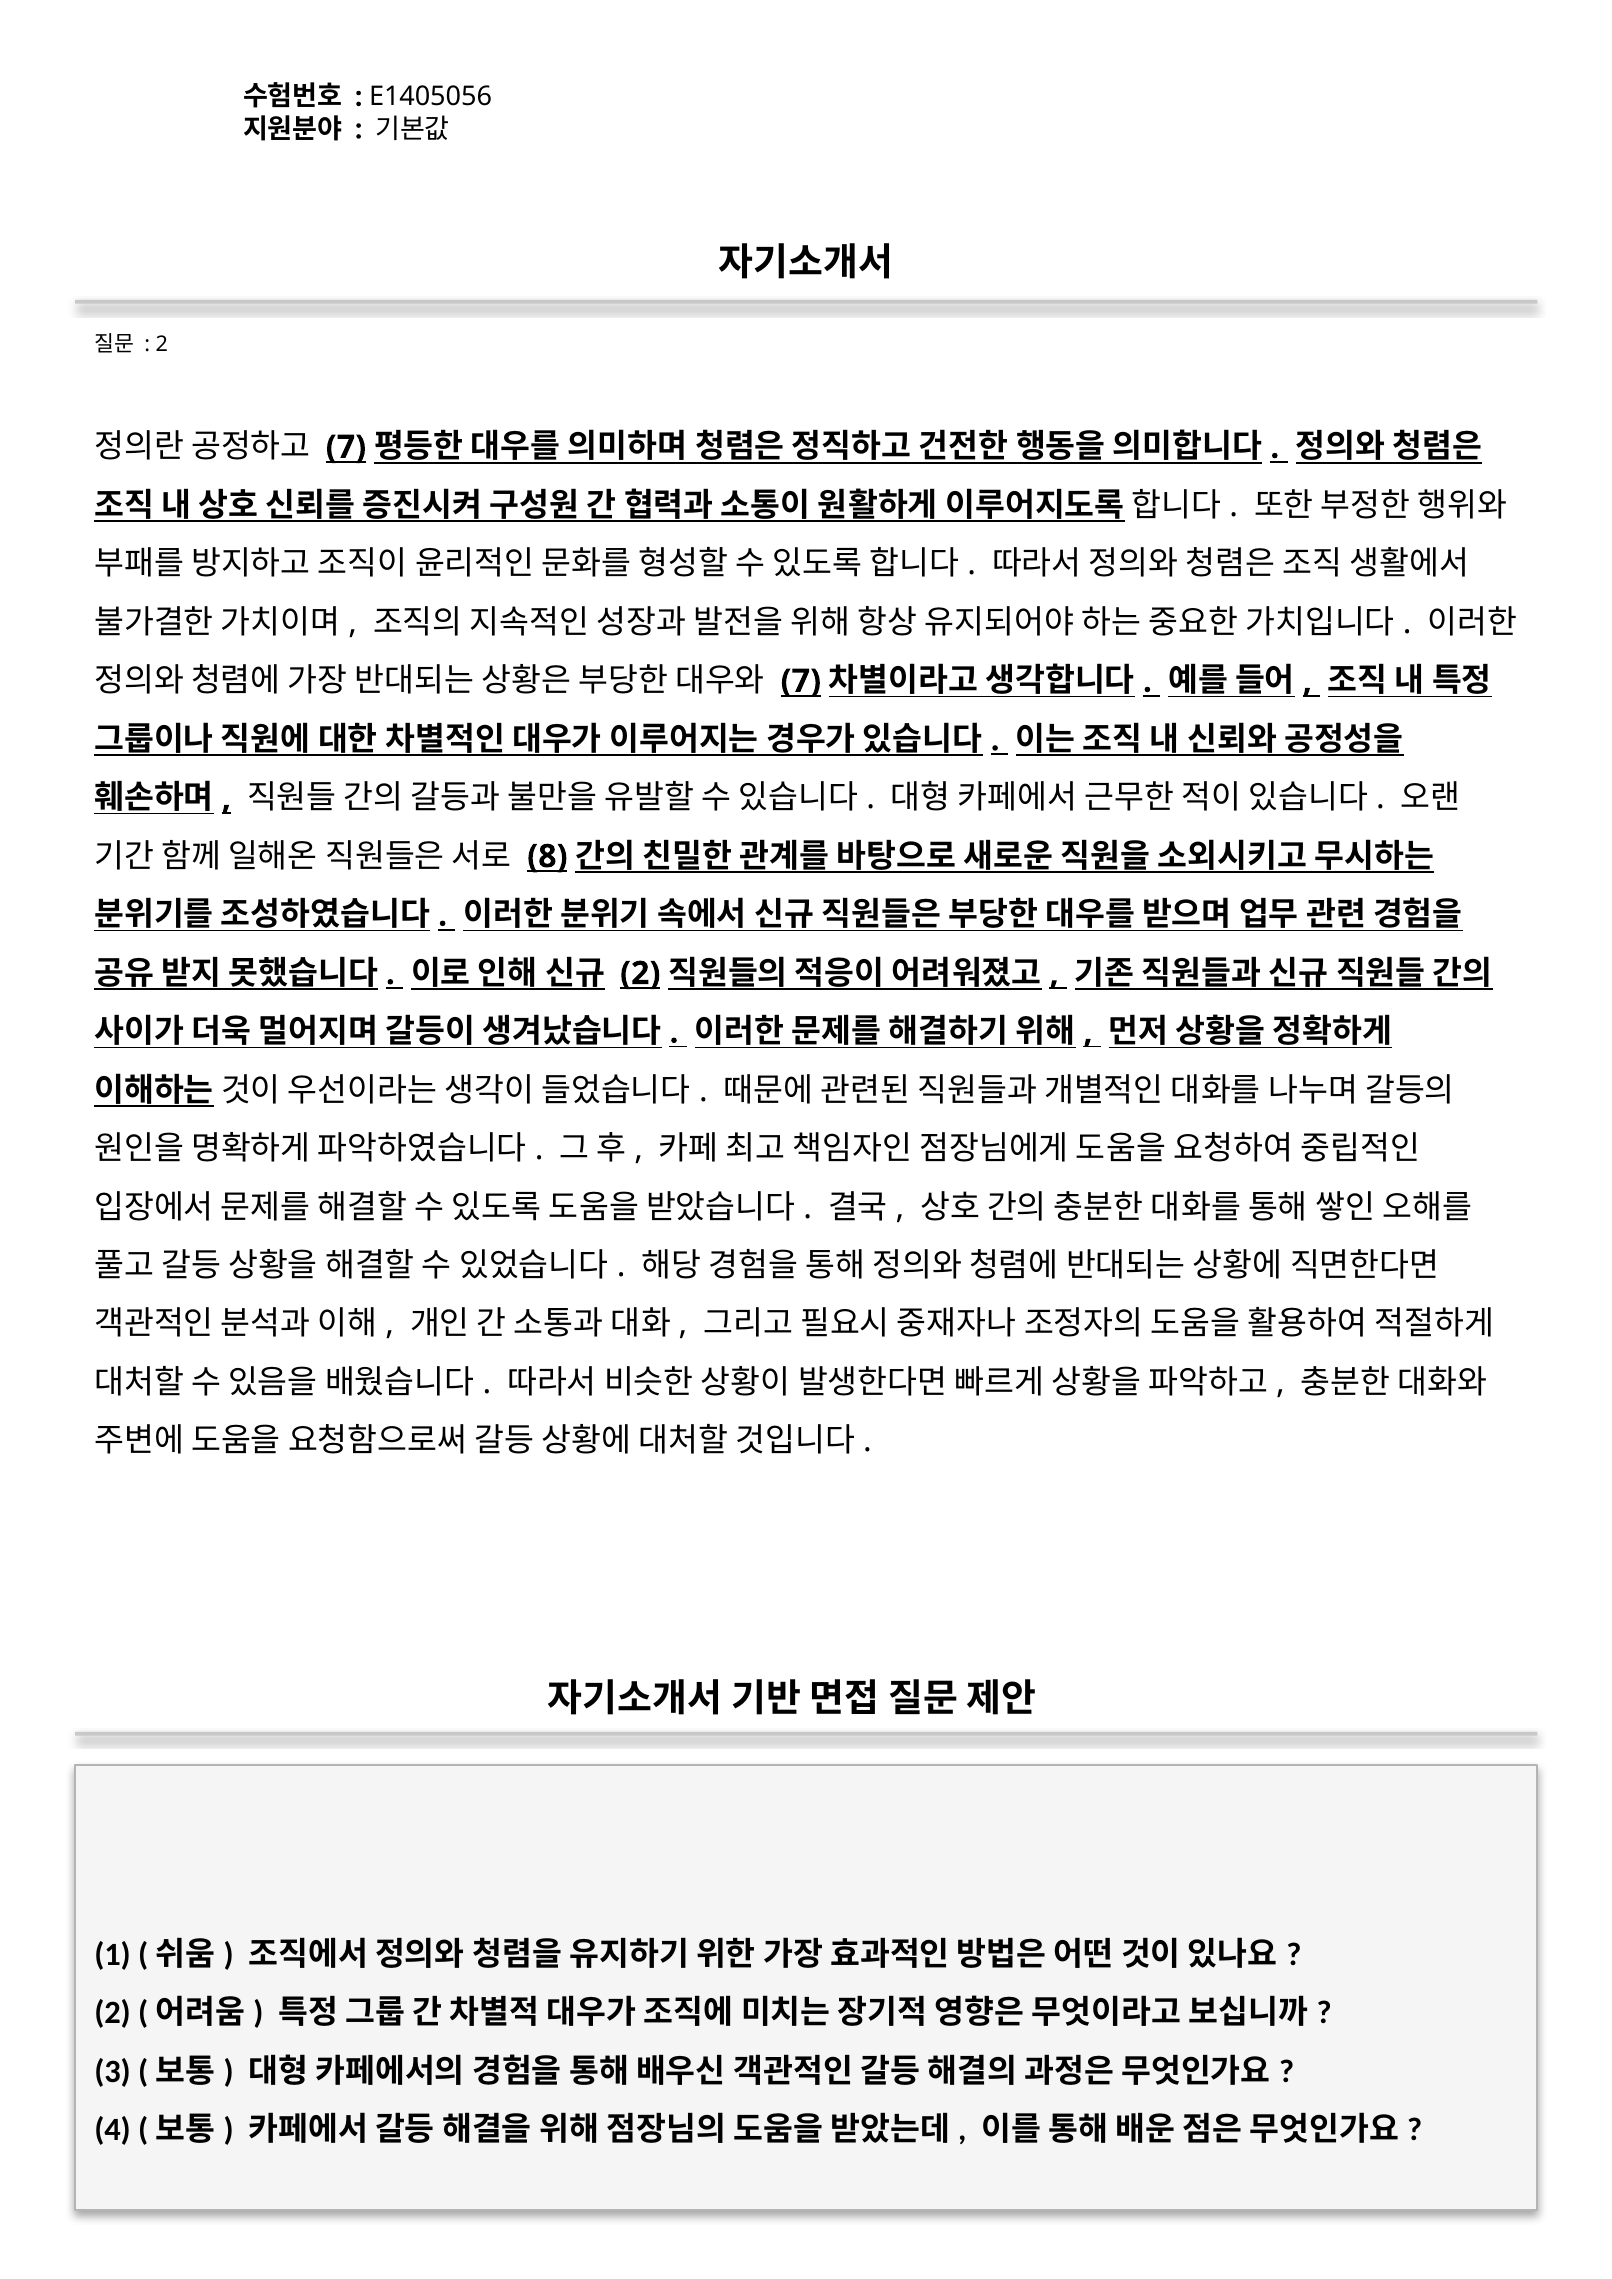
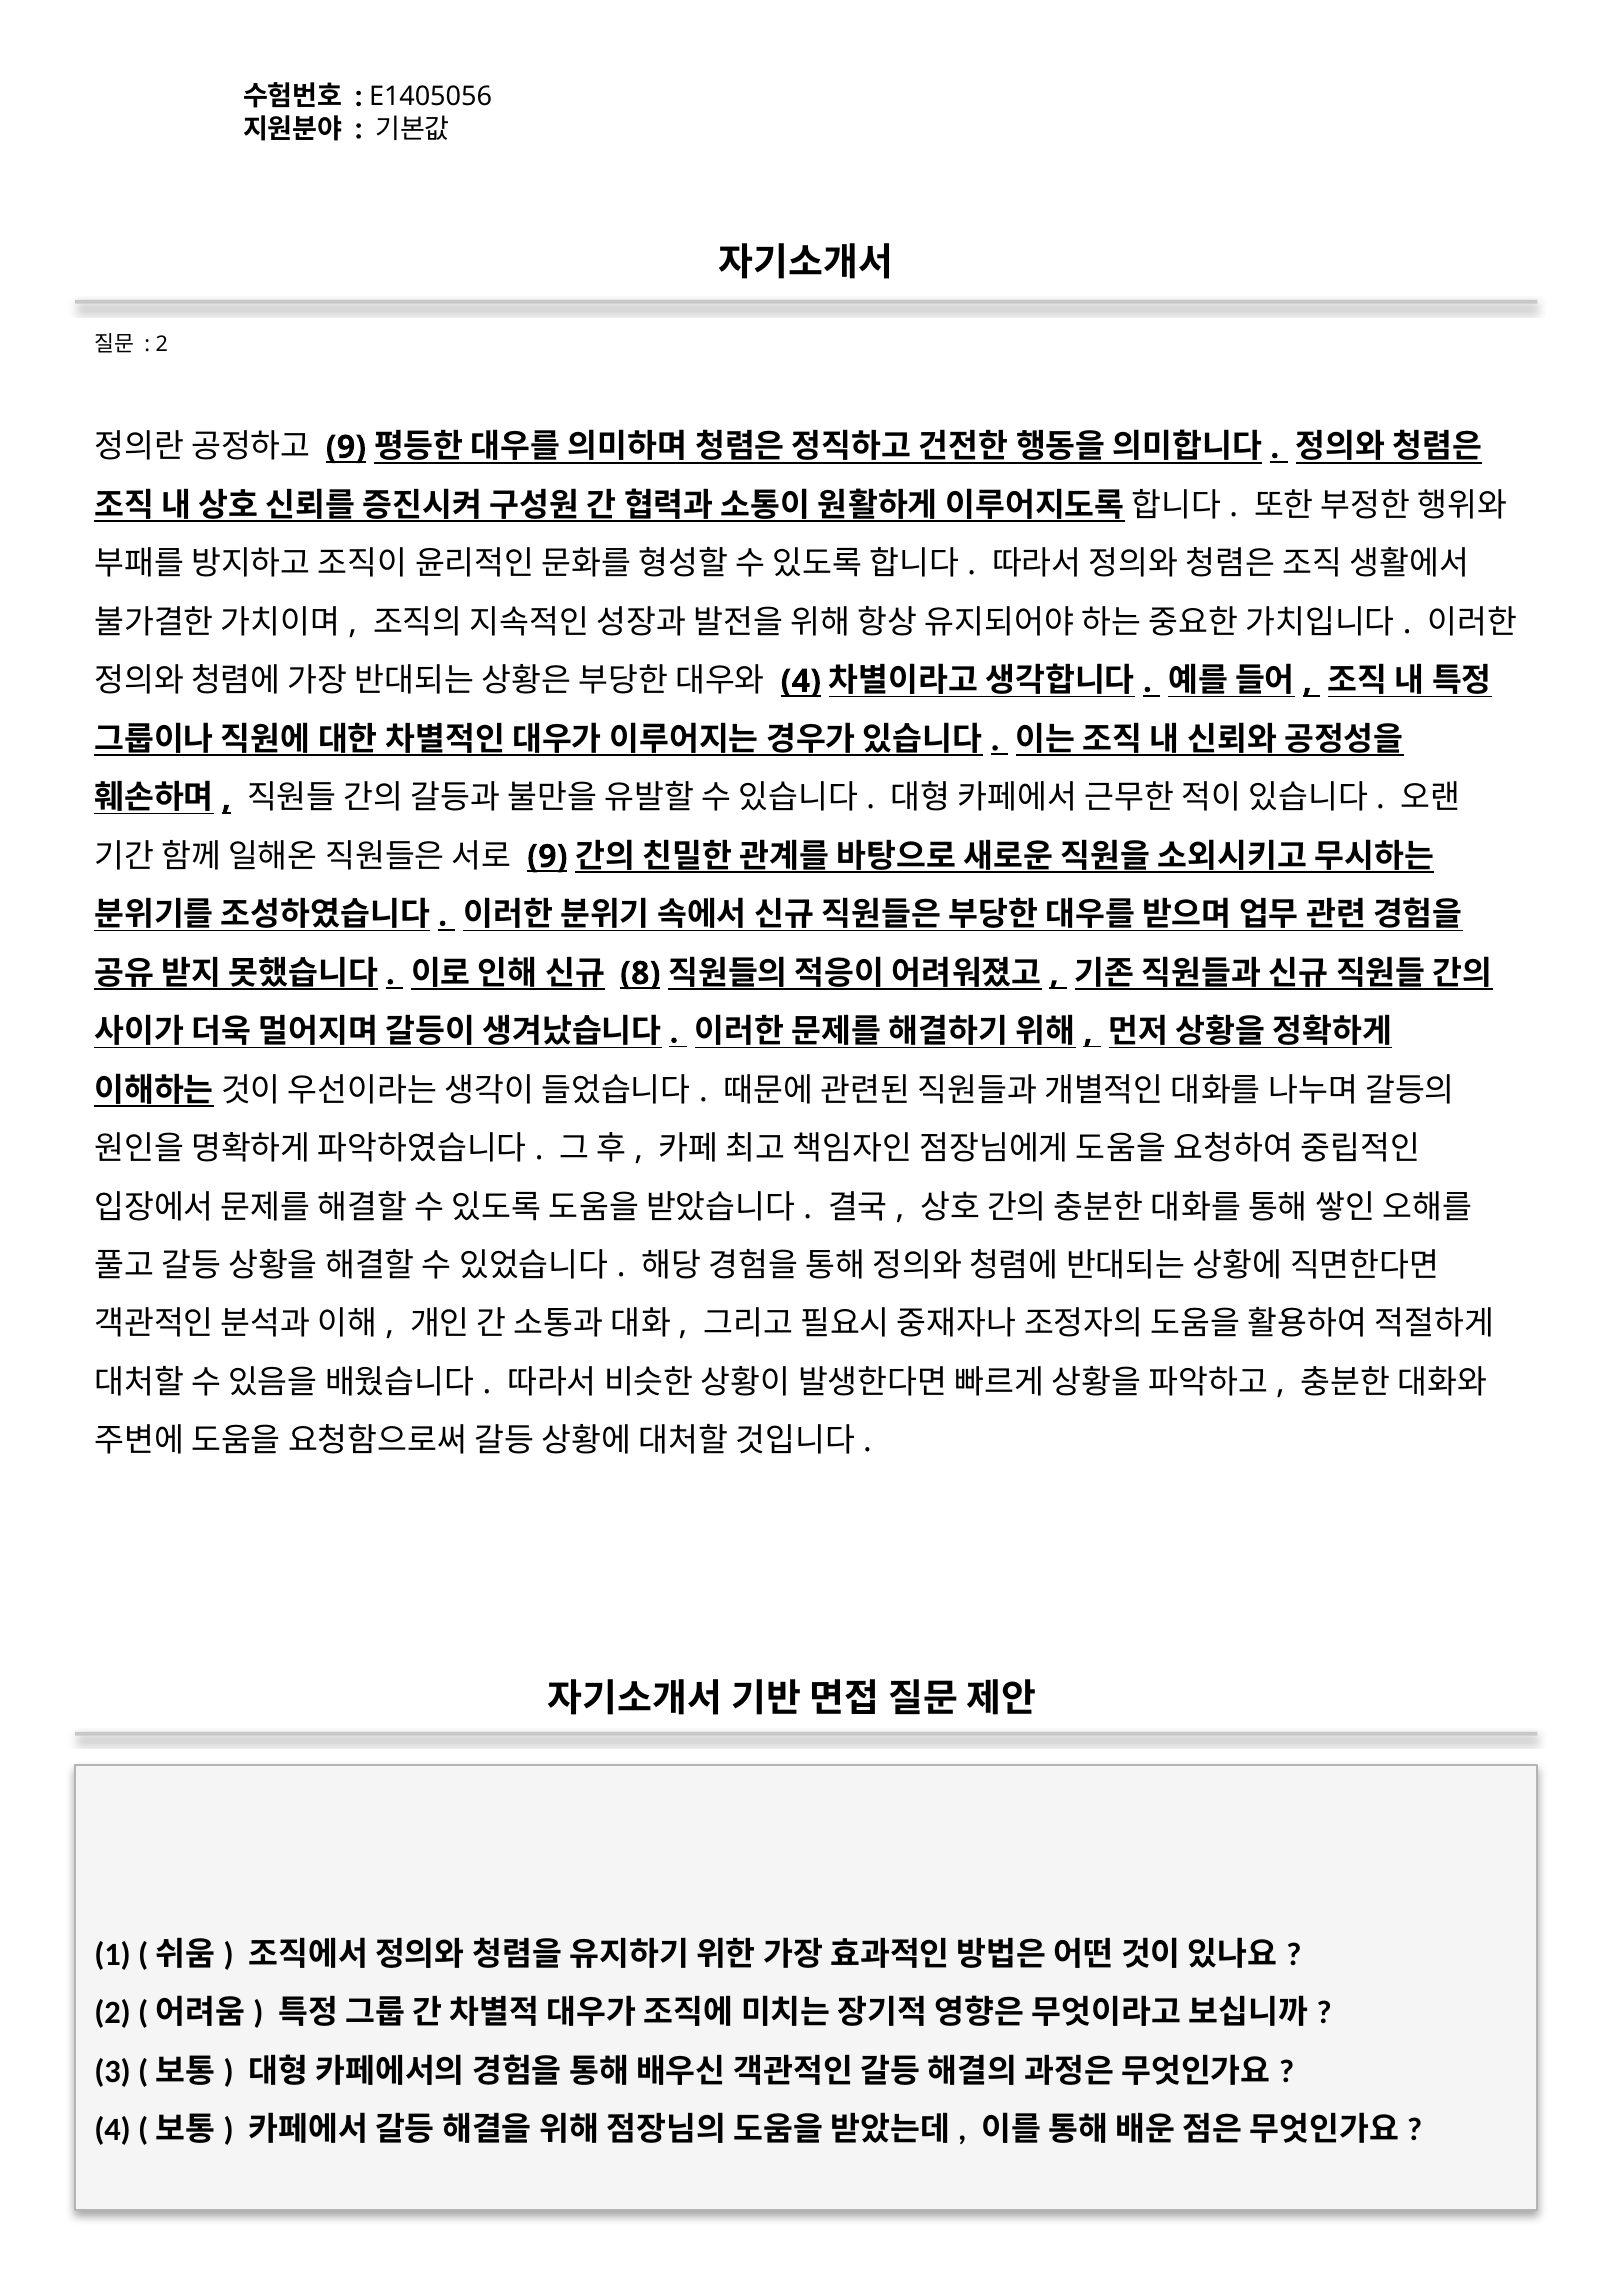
7: 7 -> 9 (346, 447)
7: 7 -> 4 (801, 681)
8: 8 -> 9 (547, 857)
2: 2 -> 8 (640, 974)
